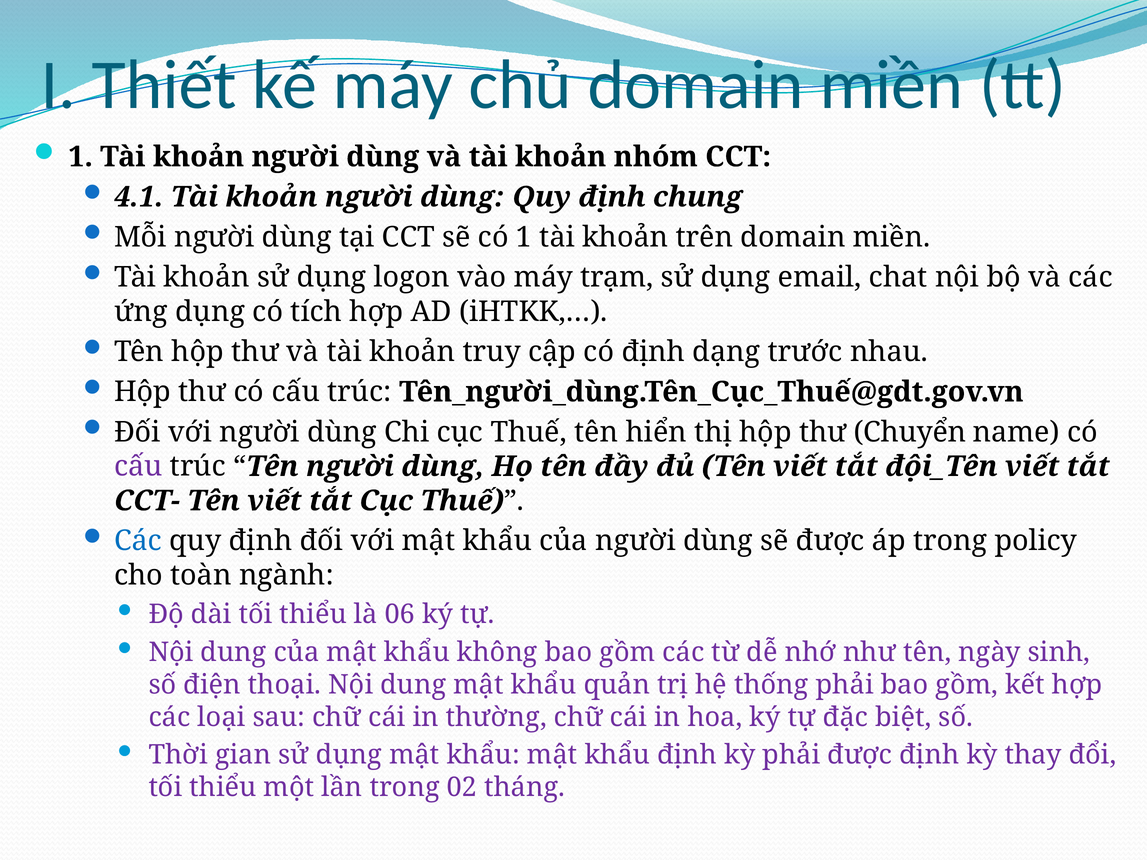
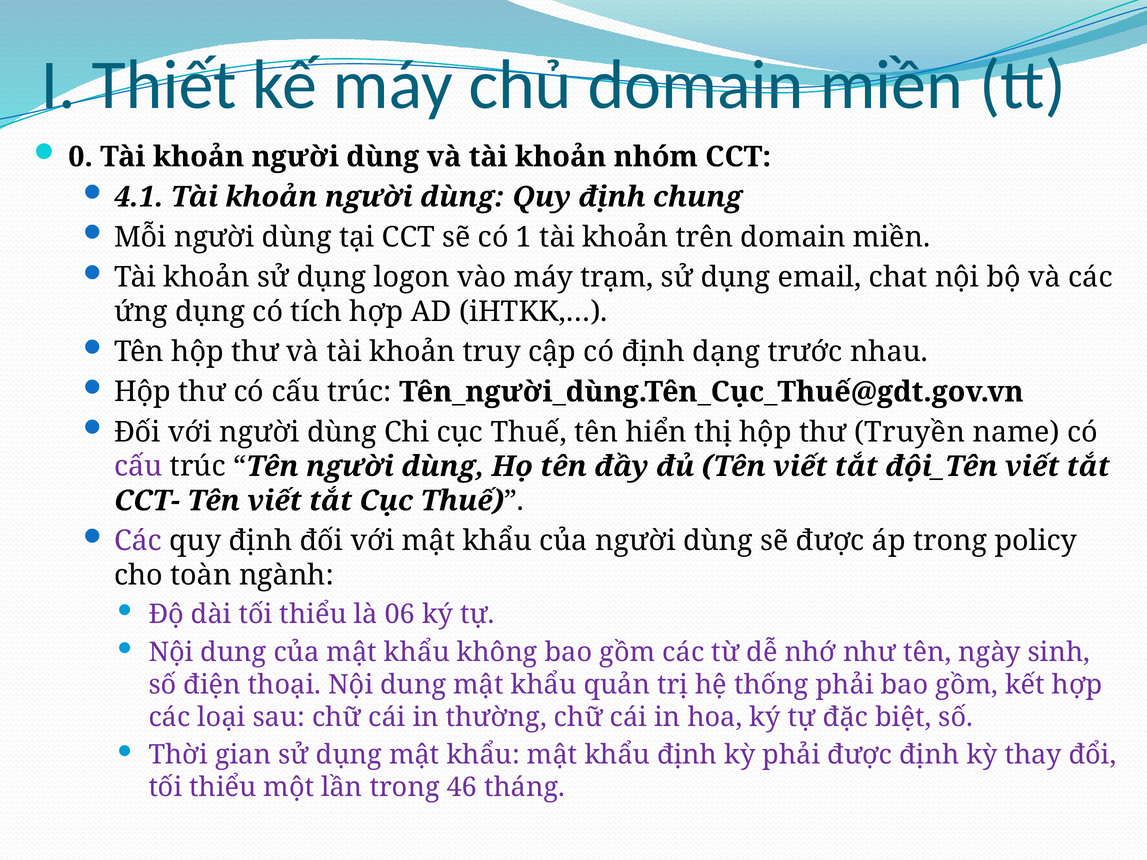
1: 1 -> 0 (81, 157)
Chuyển: Chuyển -> Truyền (910, 432)
Các colour: blue -> purple (138, 541)
02: 02 -> 46 (462, 788)
